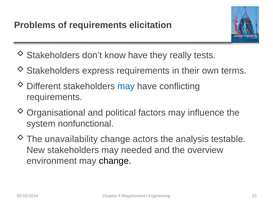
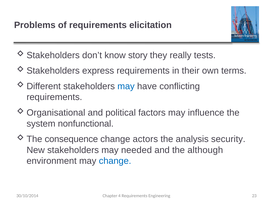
know have: have -> story (138, 55)
unavailability: unavailability -> consequence (71, 139)
testable: testable -> security (228, 139)
overview: overview -> although (205, 150)
change colour: black -> blue (115, 161)
